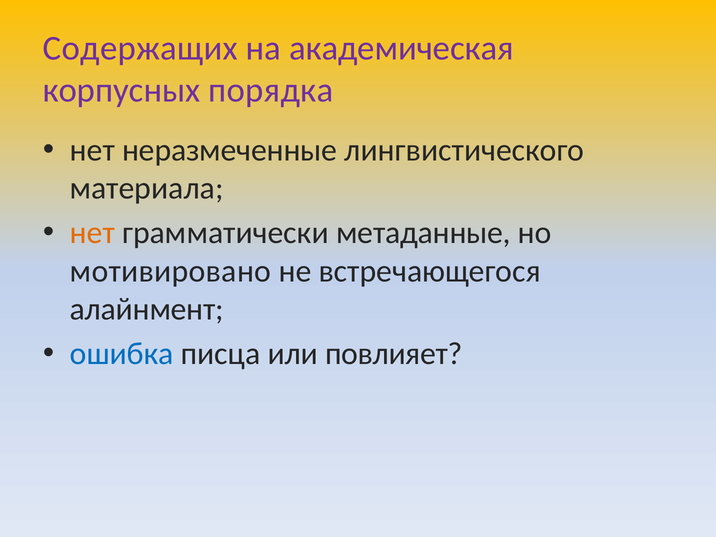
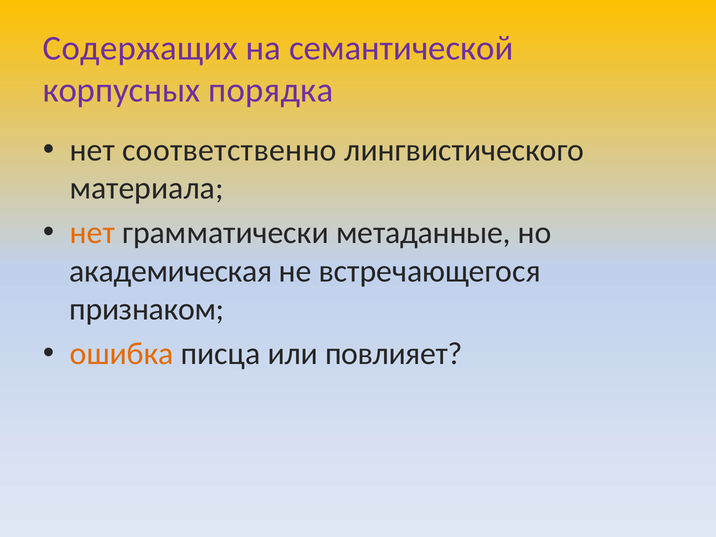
академическая: академическая -> семантической (401, 48)
неразмеченные: неразмеченные -> соответственно (229, 150)
мотивировано: мотивировано -> академическая (171, 271)
алайнмент: алайнмент -> признаком (147, 309)
ошибка colour: blue -> orange (122, 354)
